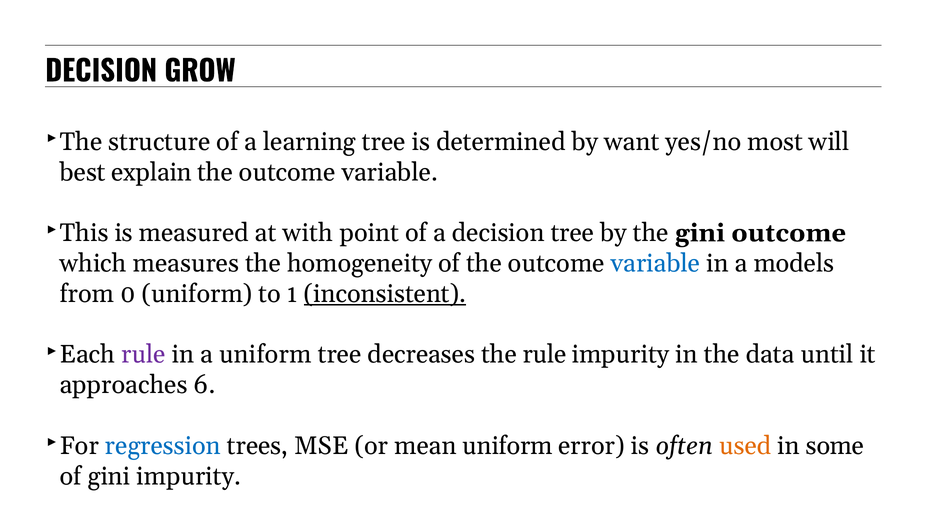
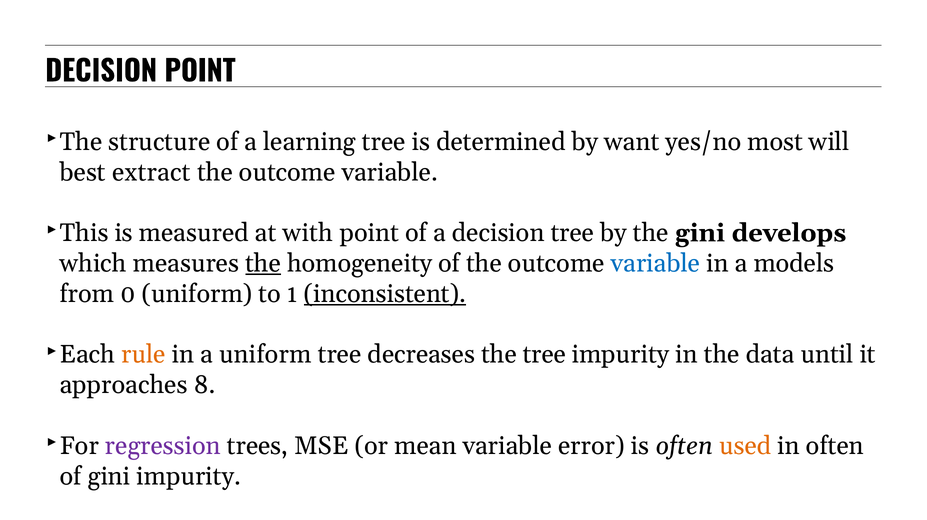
DECISION GROW: GROW -> POINT (200, 72)
explain: explain -> extract (151, 172)
gini outcome: outcome -> develops (789, 233)
the underline: none -> present (263, 264)
rule colour: purple -> orange (144, 355)
the rule: rule -> tree (544, 355)
6: 6 -> 8 (205, 385)
regression colour: blue -> purple (163, 446)
mean uniform: uniform -> variable (507, 446)
in some: some -> often (835, 446)
